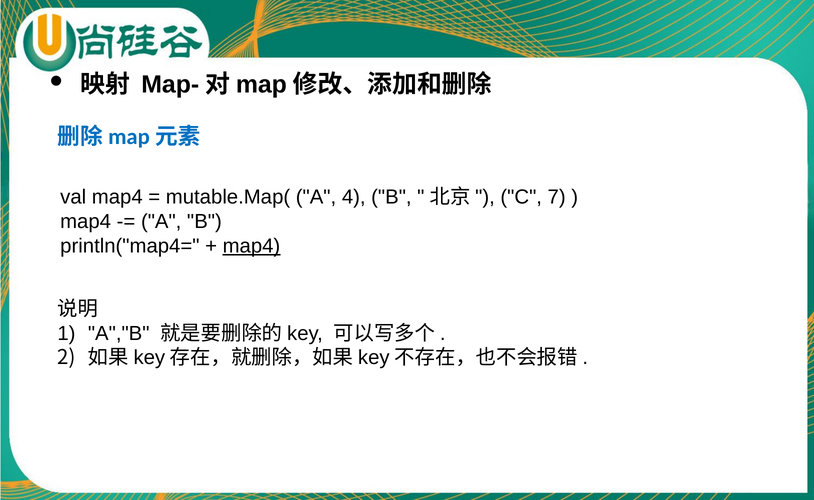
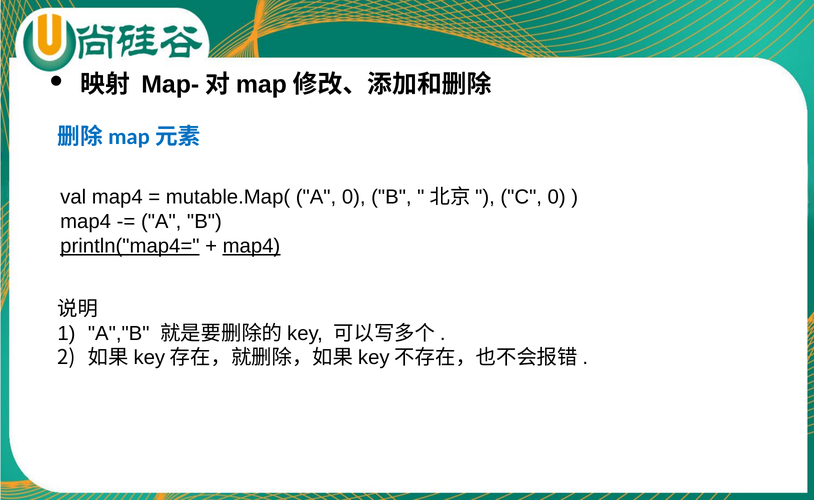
A 4: 4 -> 0 (354, 197)
C 7: 7 -> 0 (557, 197)
println("map4= underline: none -> present (130, 246)
